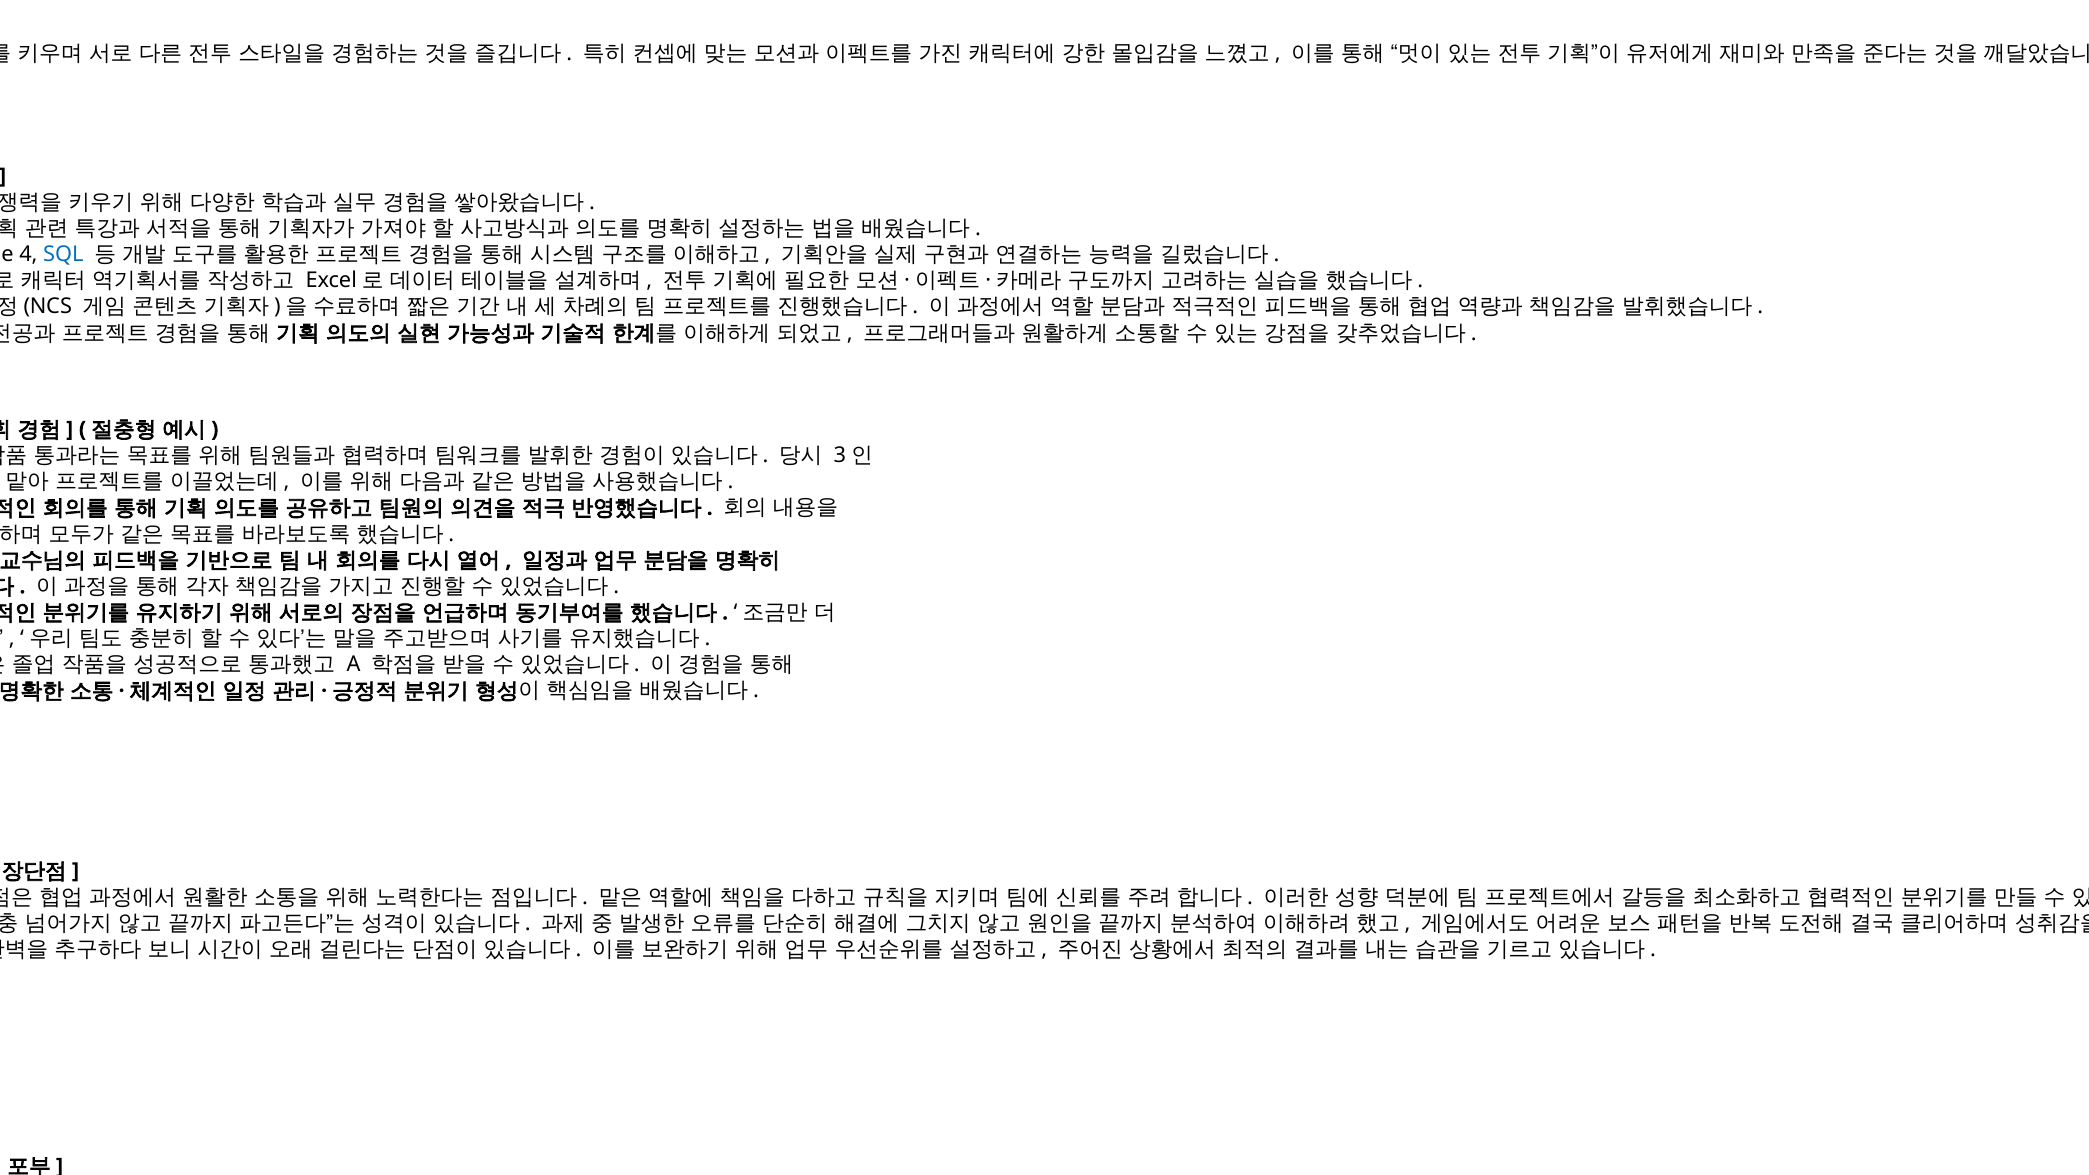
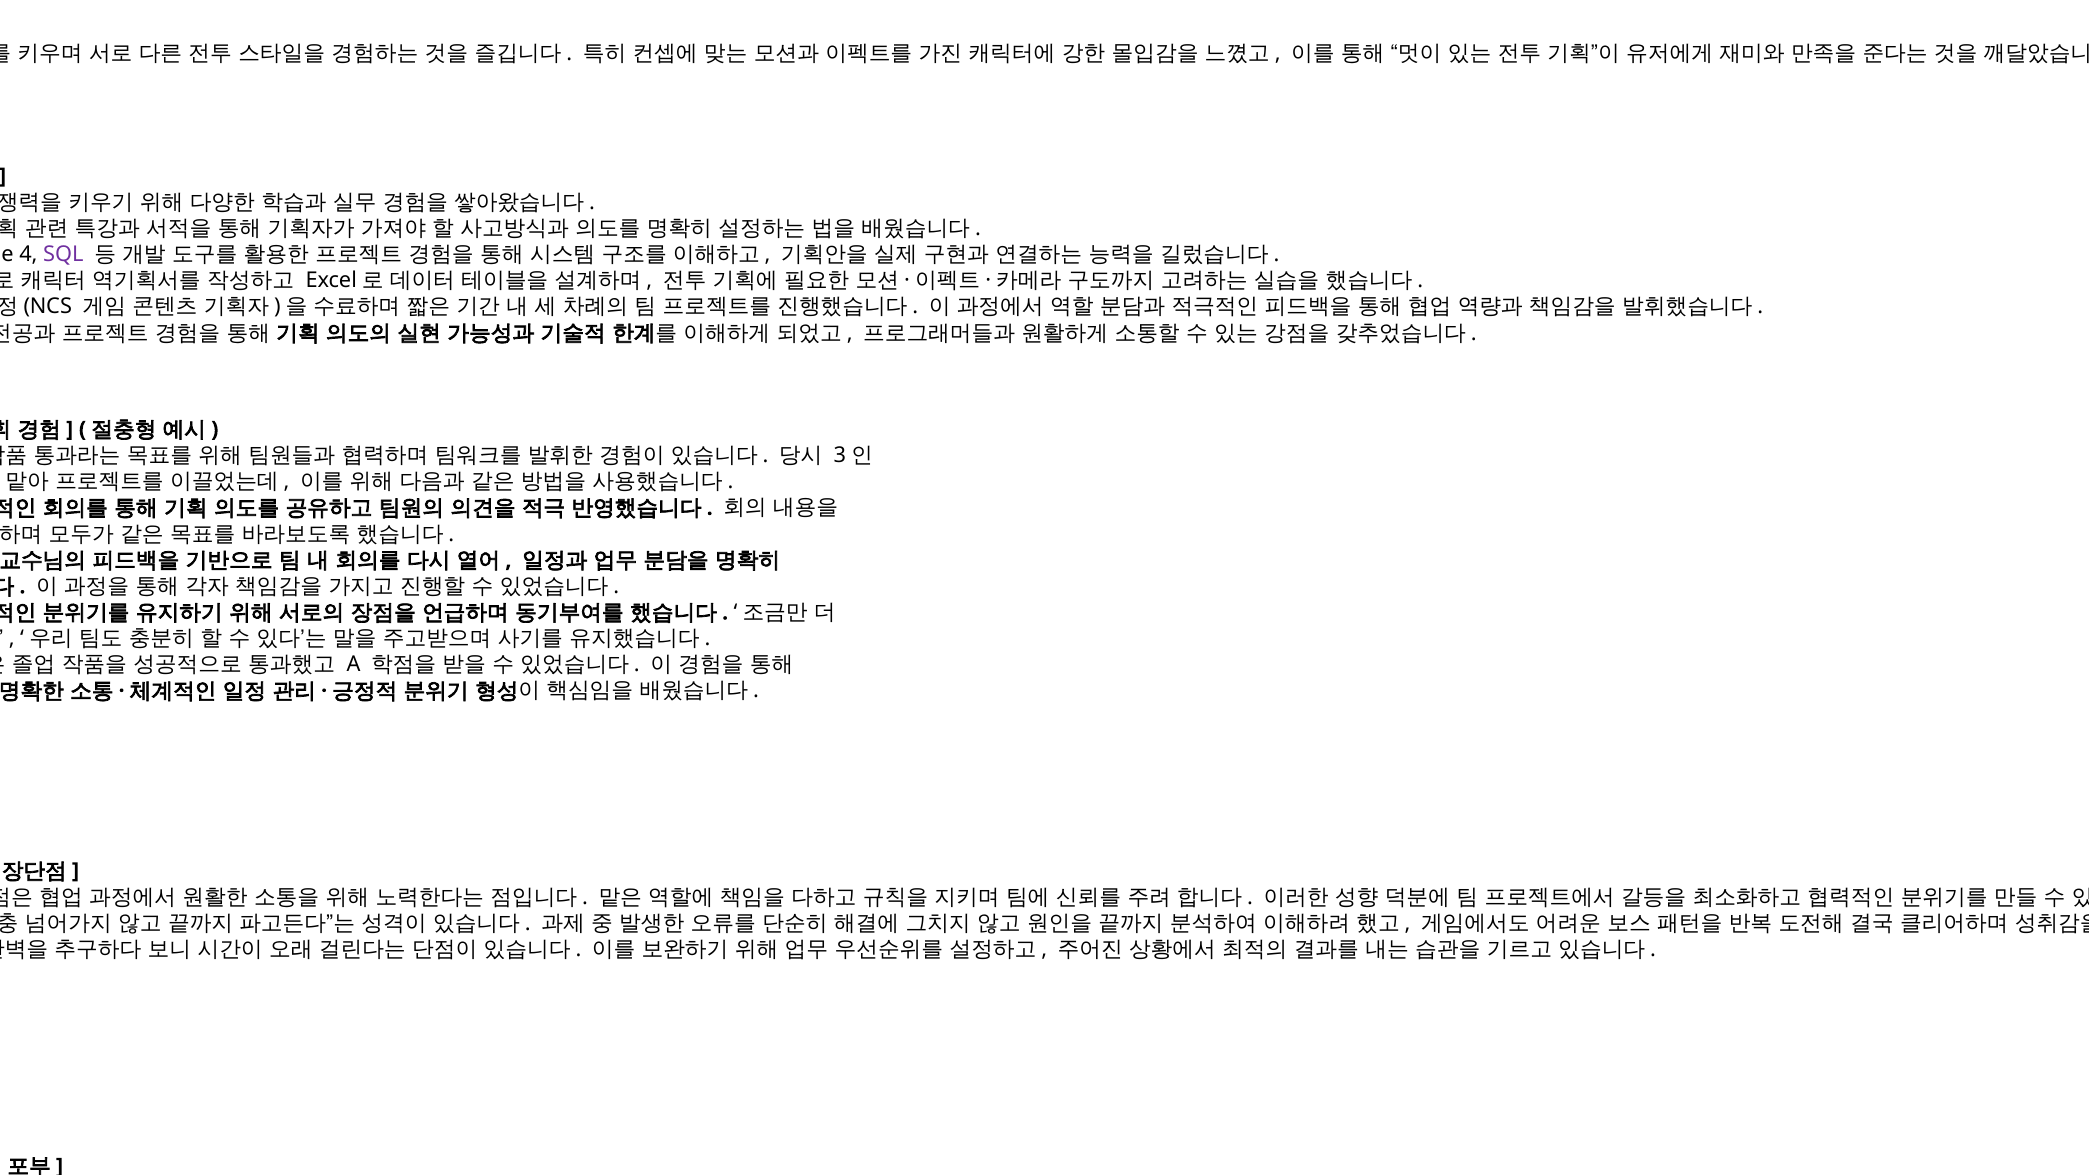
SQL colour: blue -> purple (63, 254)
